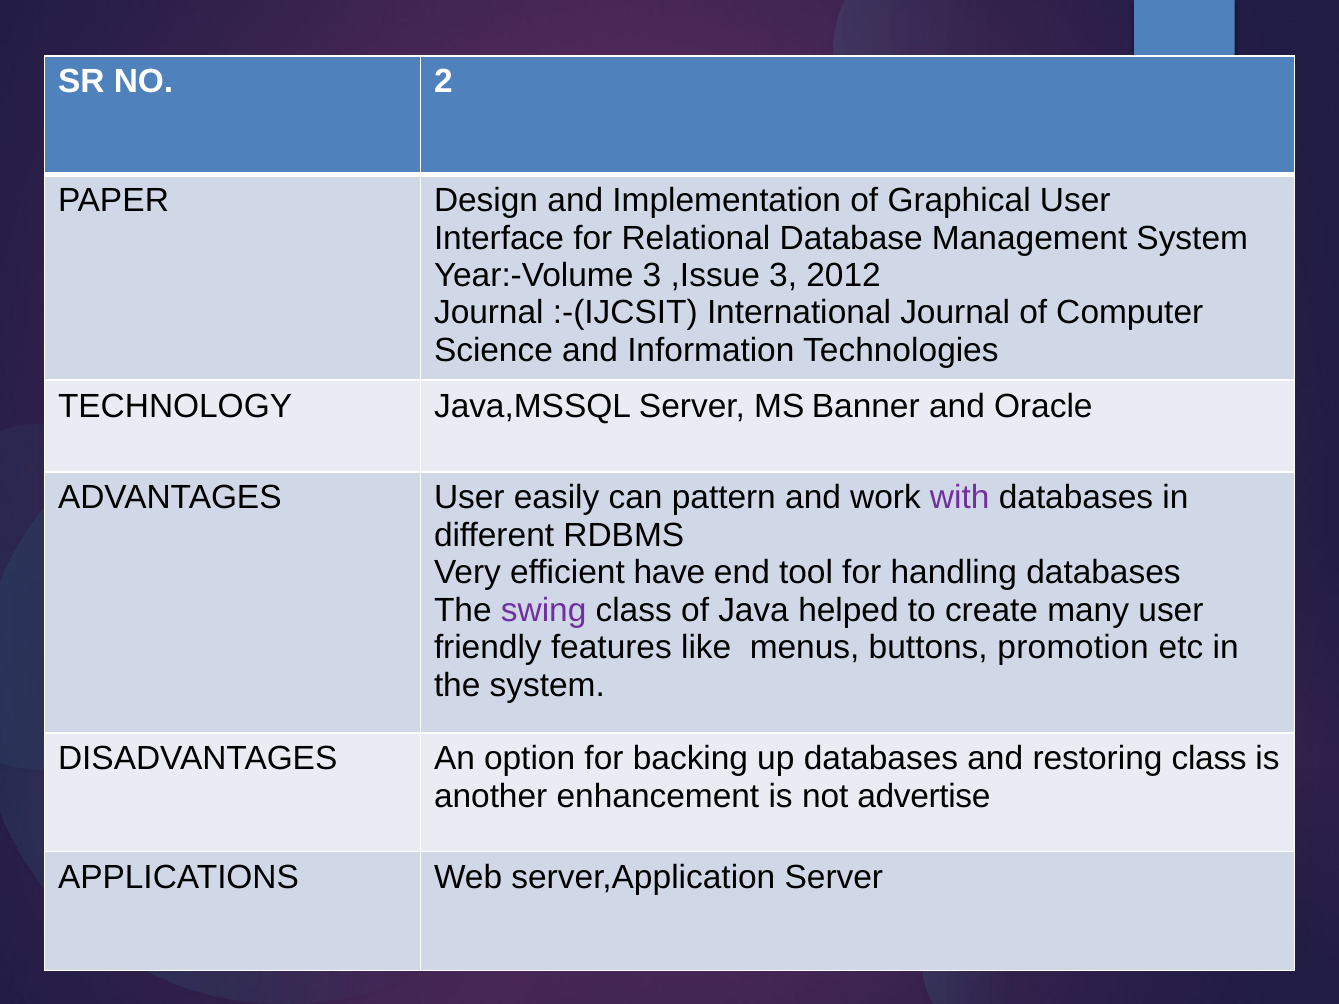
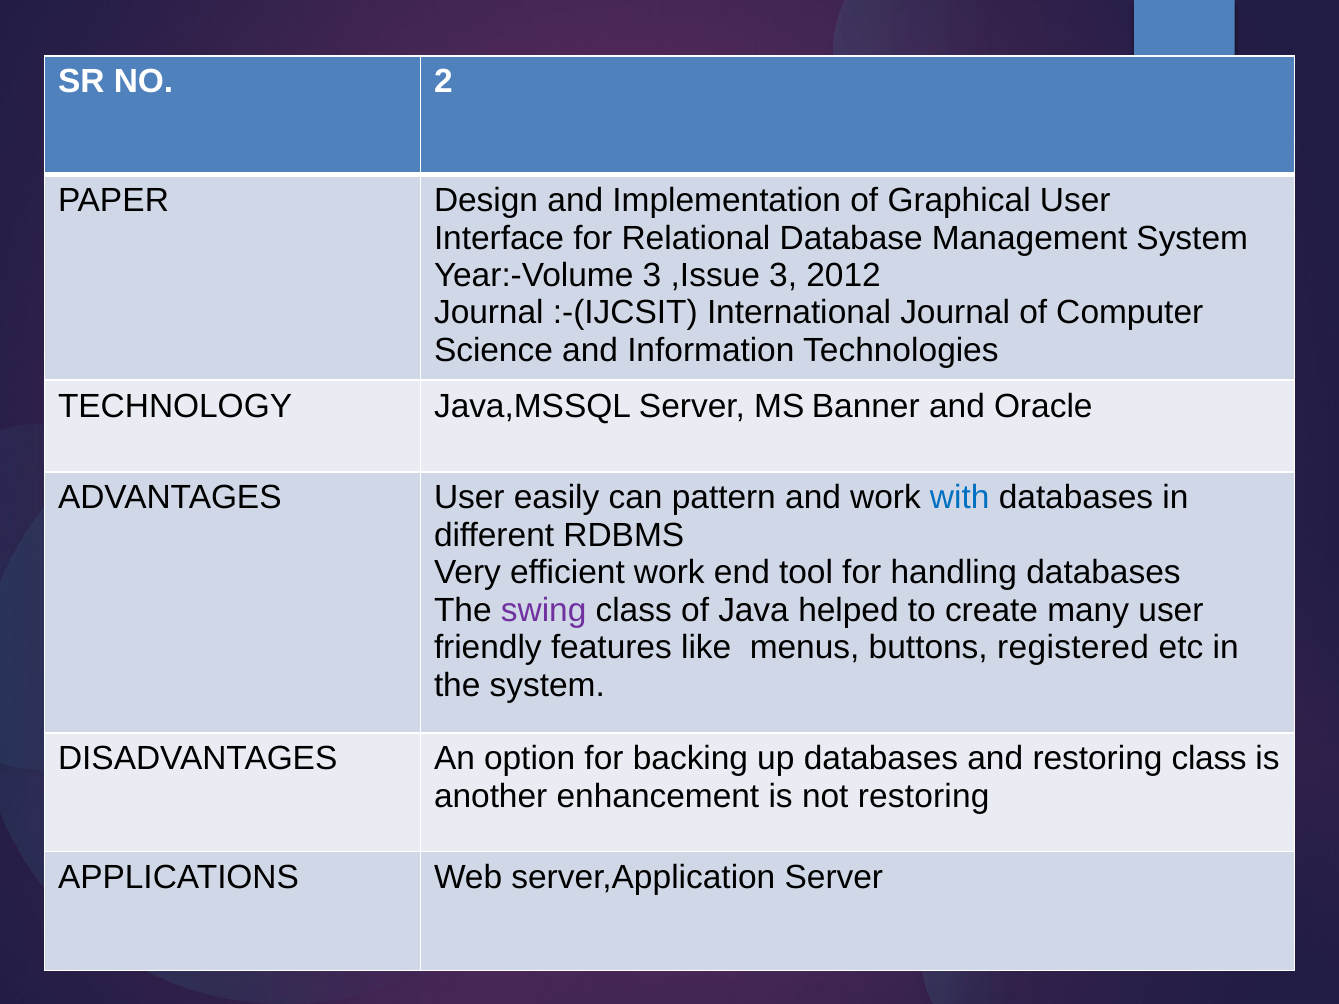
with colour: purple -> blue (960, 498)
efficient have: have -> work (669, 573)
promotion: promotion -> registered (1073, 648)
not advertise: advertise -> restoring (924, 797)
